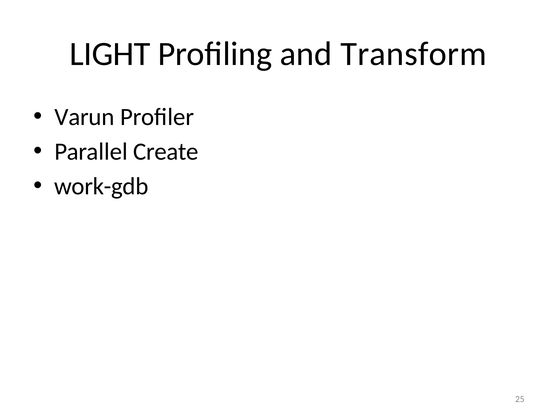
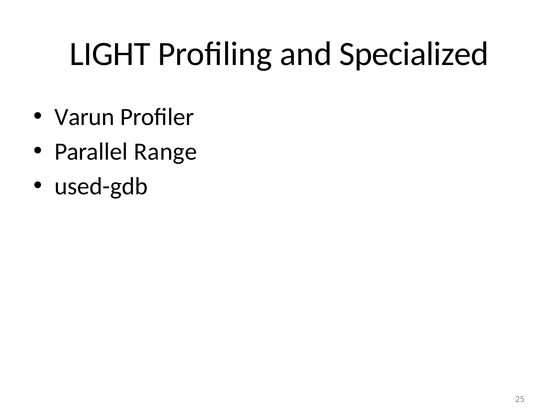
Transform: Transform -> Specialized (414, 54)
Create: Create -> Range (166, 152)
work-gdb: work-gdb -> used-gdb (101, 187)
